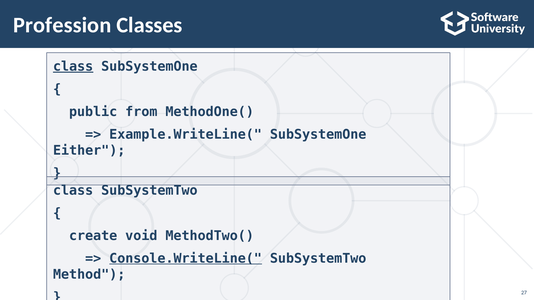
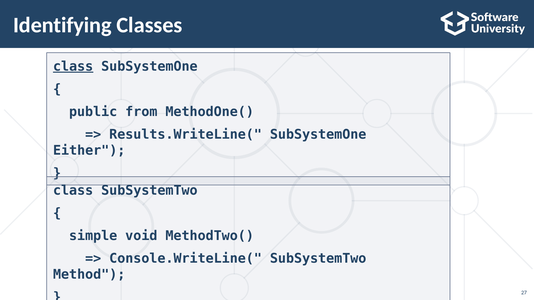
Profession: Profession -> Identifying (62, 25)
Example.WriteLine(: Example.WriteLine( -> Results.WriteLine( (186, 135)
create: create -> simple (93, 236)
Console.WriteLine( underline: present -> none (186, 259)
